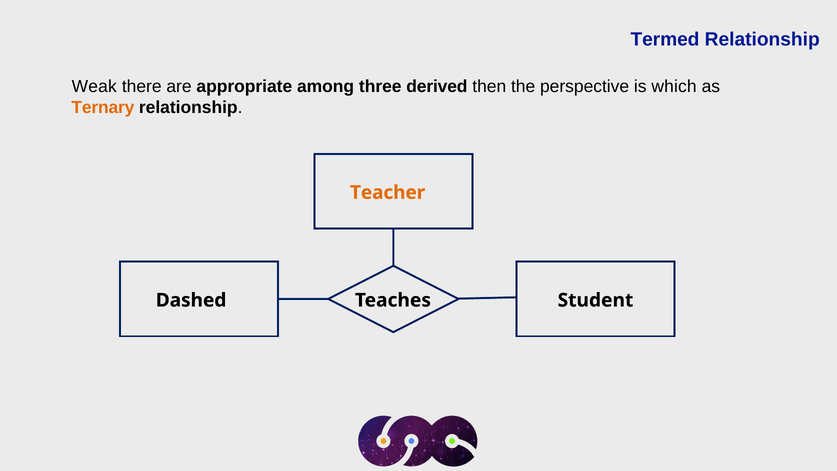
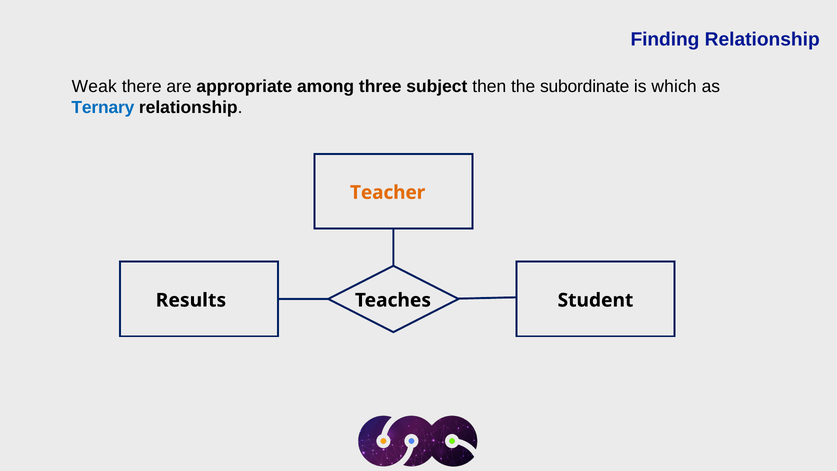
Termed: Termed -> Finding (665, 39)
derived: derived -> subject (437, 87)
perspective: perspective -> subordinate (585, 87)
Ternary colour: orange -> blue (103, 107)
Dashed: Dashed -> Results (191, 300)
